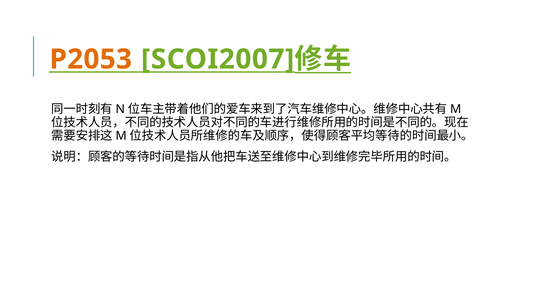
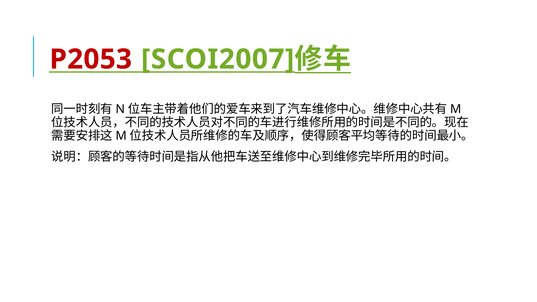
P2053 colour: orange -> red (91, 59)
